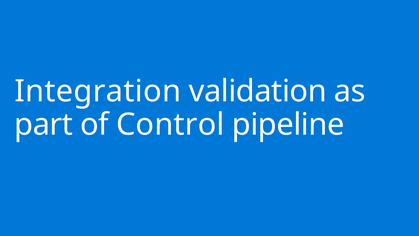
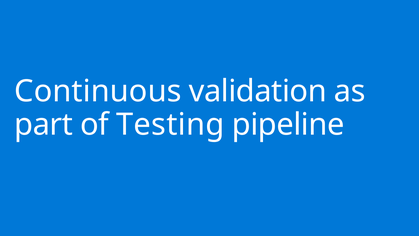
Integration: Integration -> Continuous (98, 91)
Control: Control -> Testing (170, 124)
